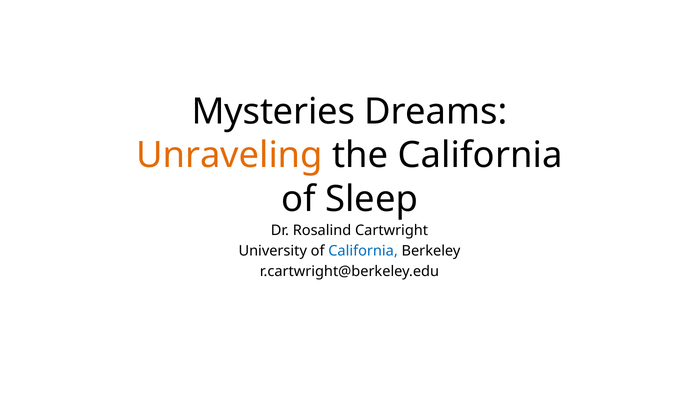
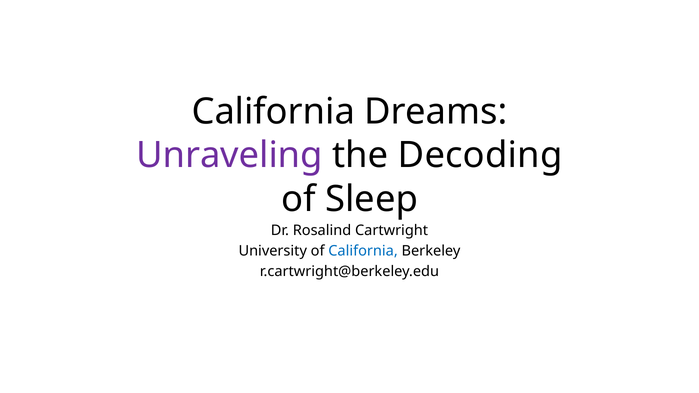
Mysteries: Mysteries -> California (273, 112)
Unraveling colour: orange -> purple (229, 155)
the California: California -> Decoding (480, 155)
